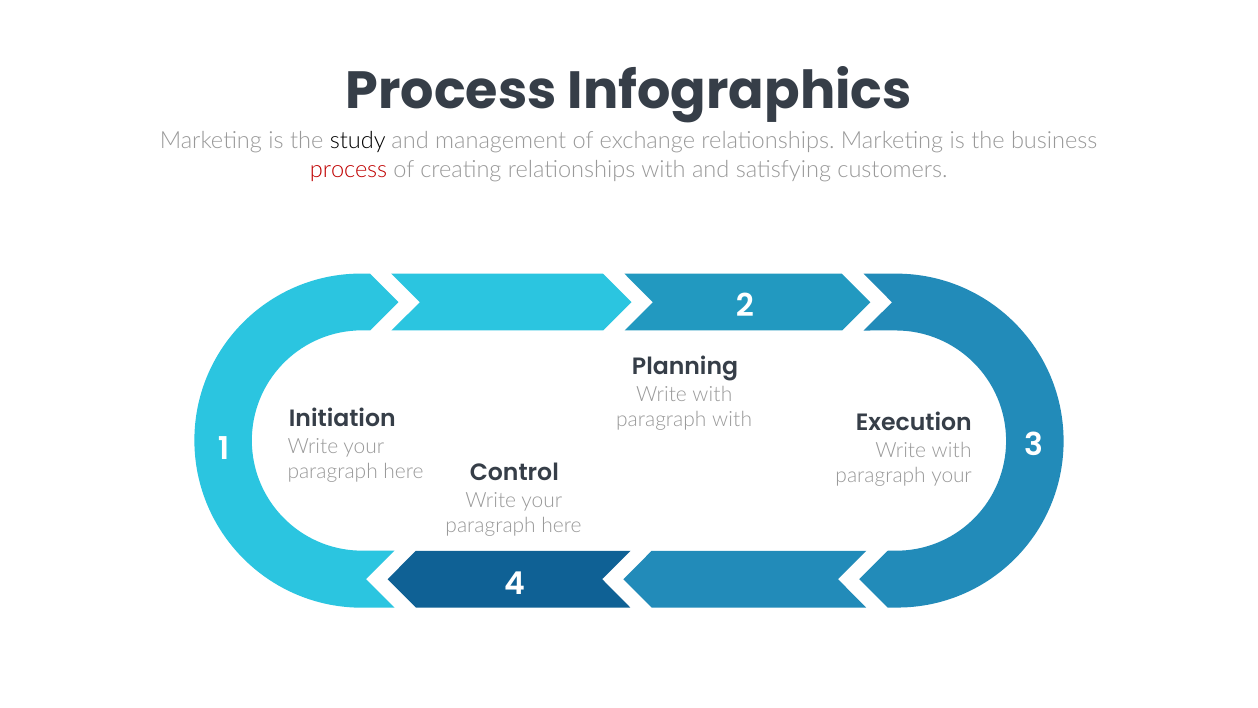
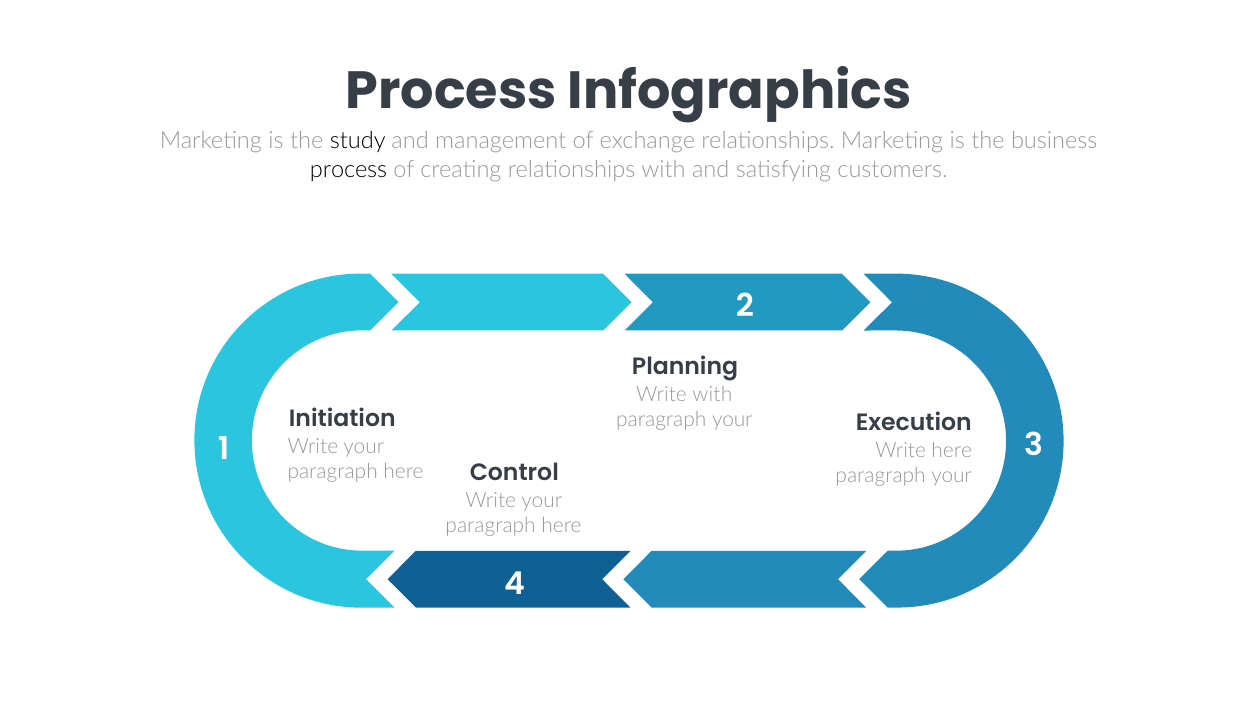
process colour: red -> black (349, 169)
with: with -> your (732, 420)
with: with -> here (952, 451)
